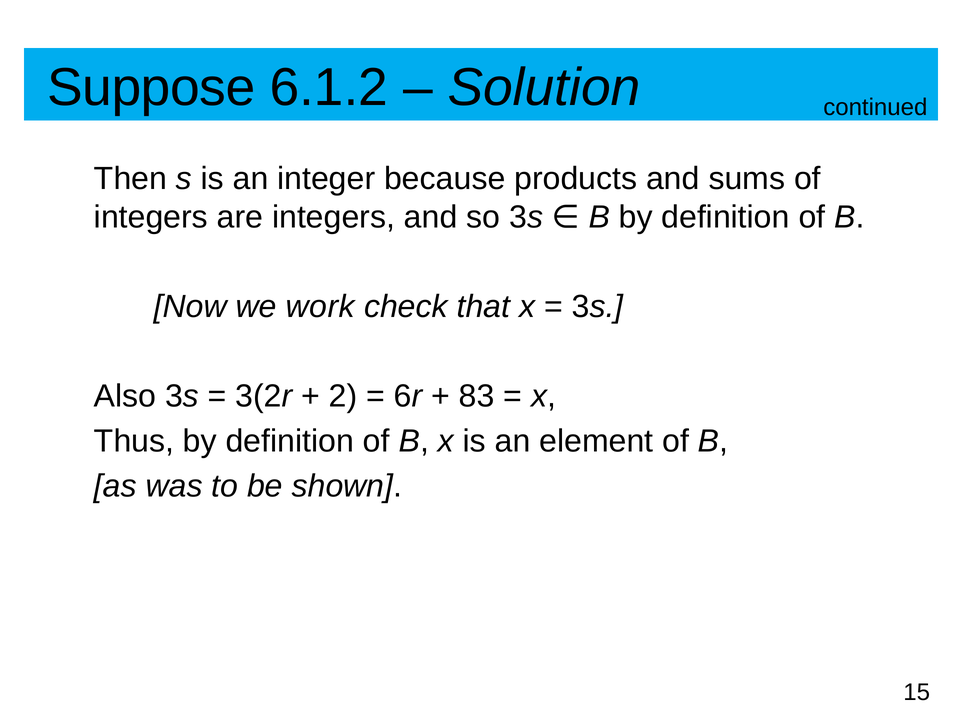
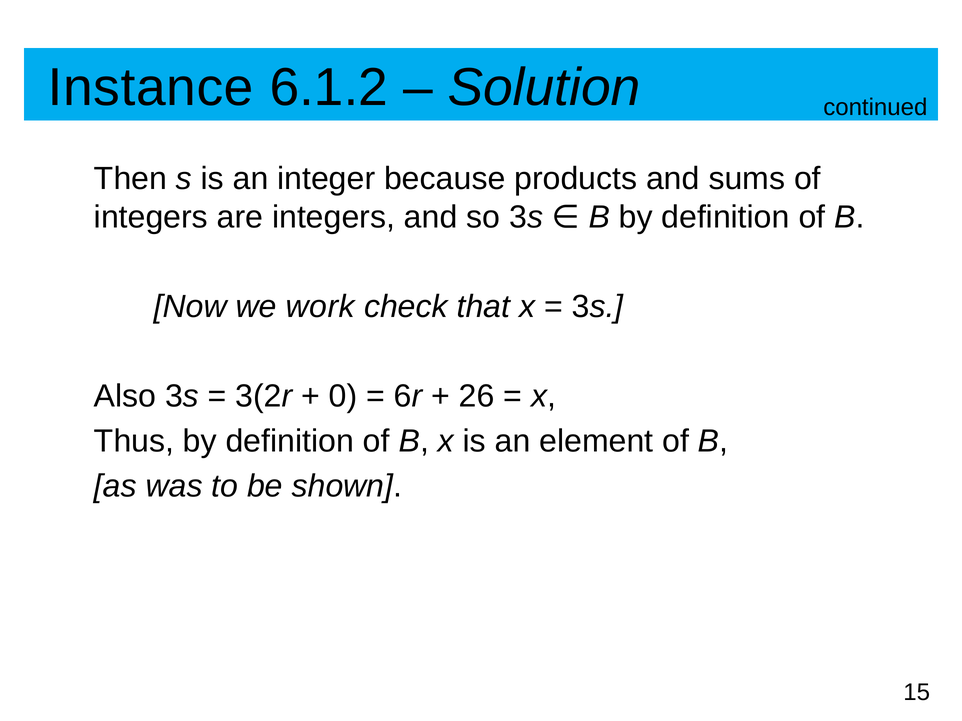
Suppose: Suppose -> Instance (151, 88)
2: 2 -> 0 (343, 397)
83: 83 -> 26 (477, 397)
